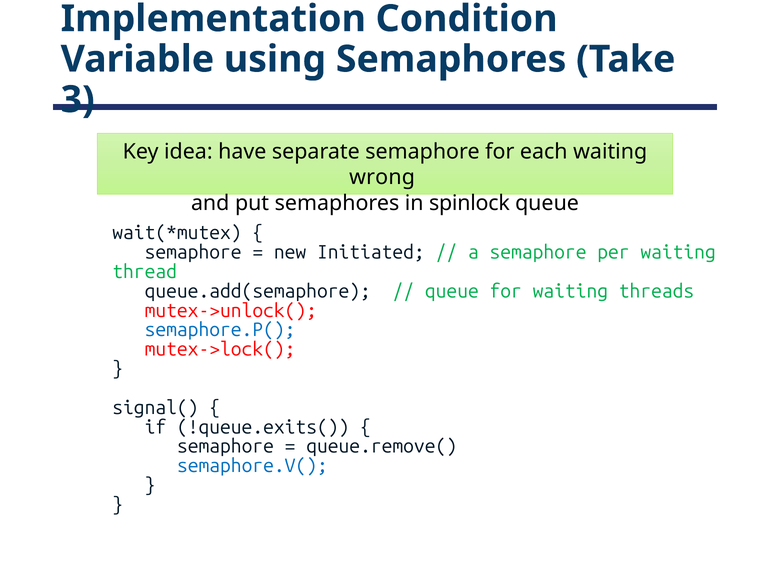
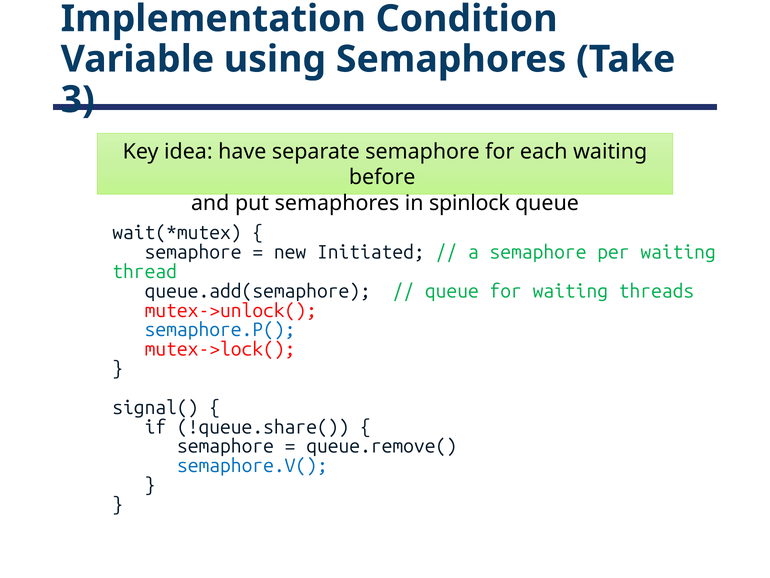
wrong: wrong -> before (382, 177)
!queue.exits(: !queue.exits( -> !queue.share( (263, 427)
